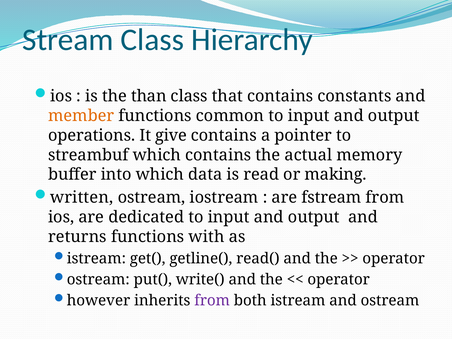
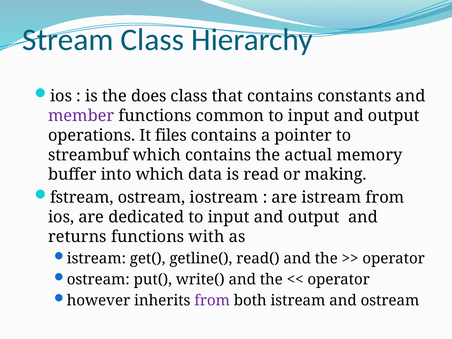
than: than -> does (149, 96)
member colour: orange -> purple (81, 116)
give: give -> files (171, 135)
written: written -> fstream (82, 197)
are fstream: fstream -> istream (331, 197)
